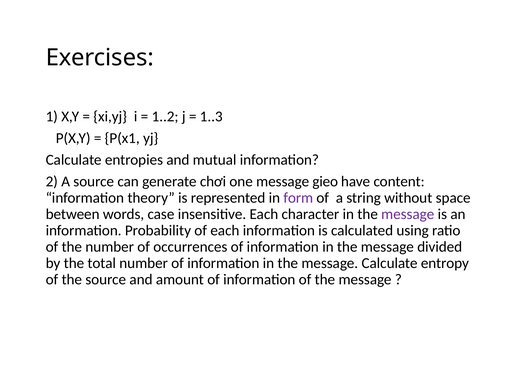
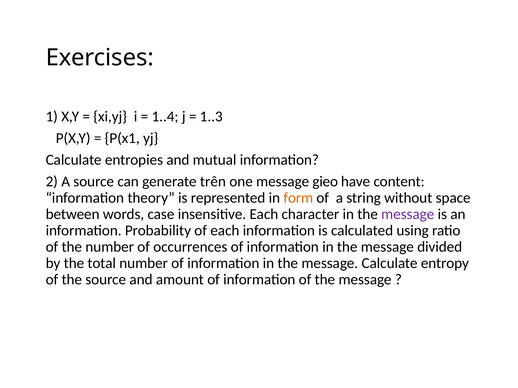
1..2: 1..2 -> 1..4 (165, 117)
chơi: chơi -> trên (213, 182)
form colour: purple -> orange (298, 198)
